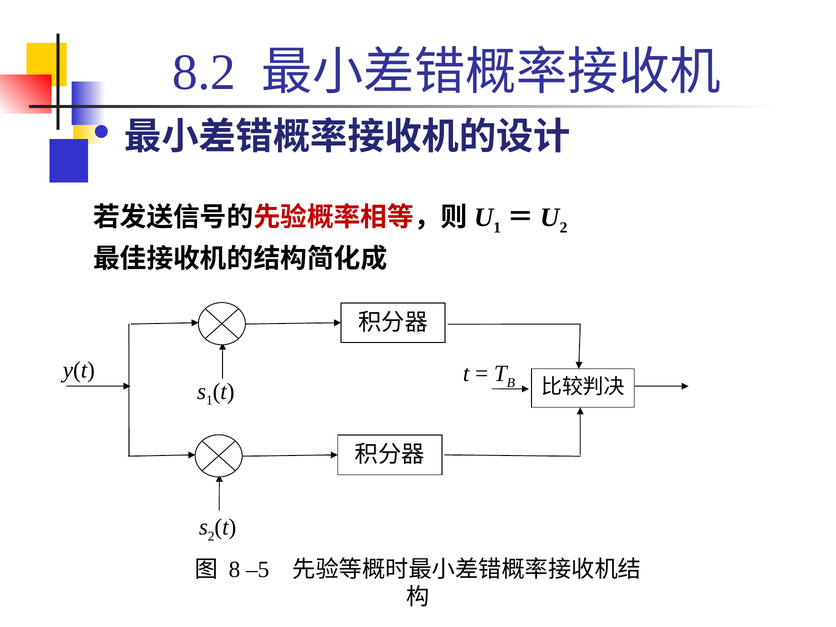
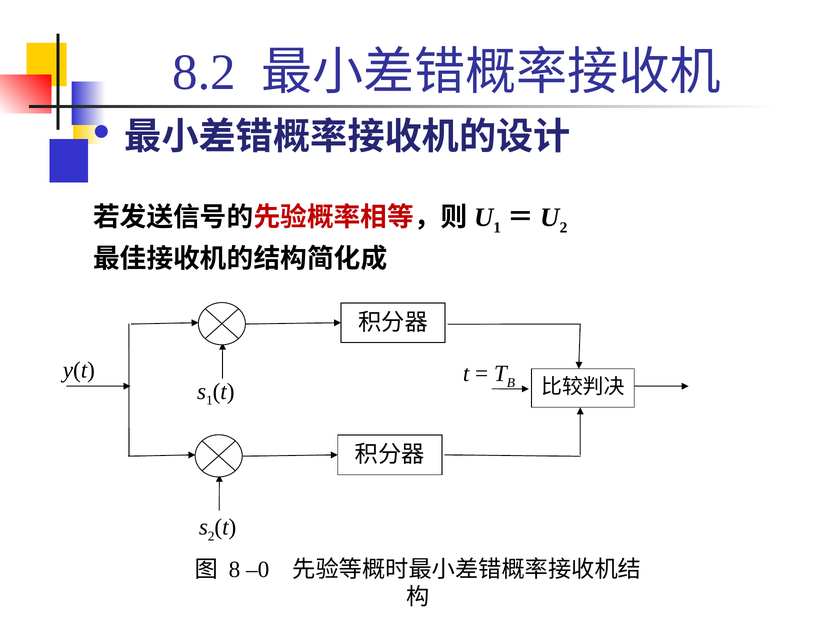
–5: –5 -> –0 (258, 569)
